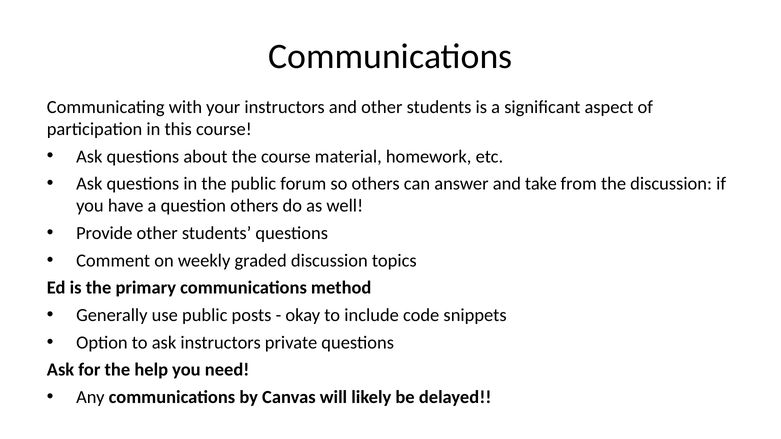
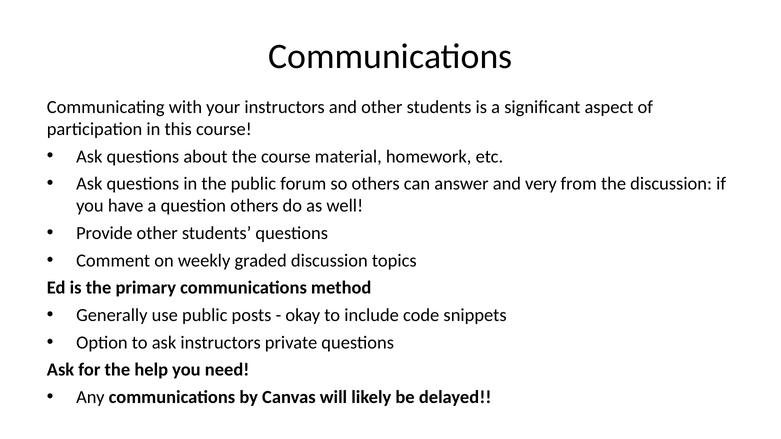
take: take -> very (541, 184)
